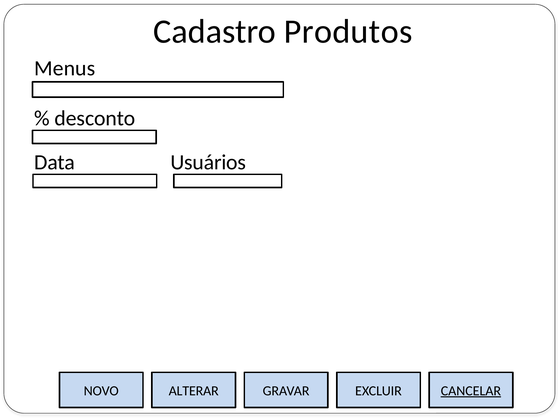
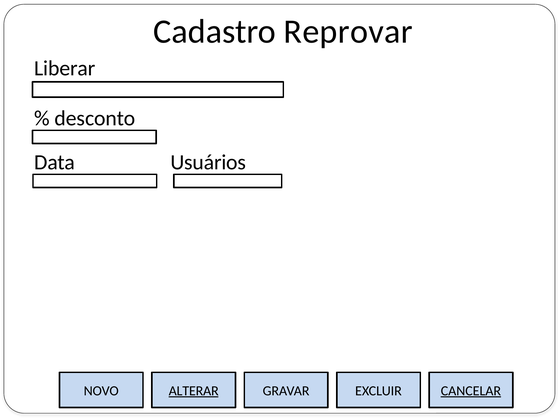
Produtos: Produtos -> Reprovar (348, 32)
Menus: Menus -> Liberar (65, 68)
ALTERAR underline: none -> present (194, 391)
